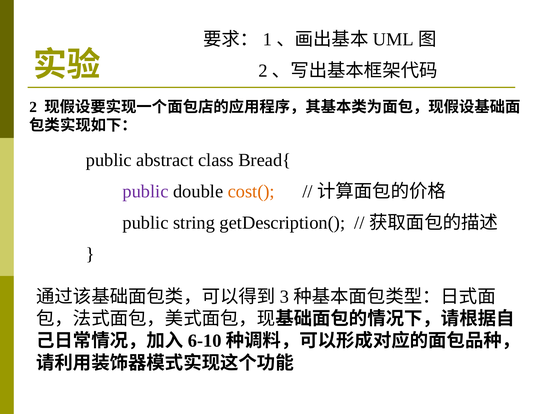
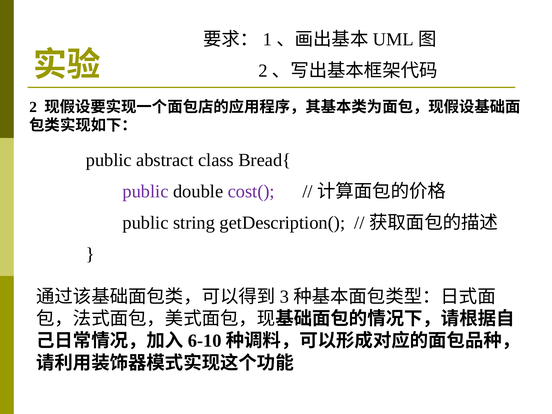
cost( colour: orange -> purple (251, 191)
